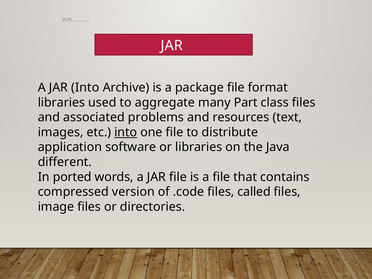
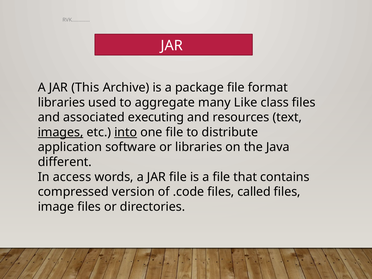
JAR Into: Into -> This (85, 88)
Part: Part -> Like (246, 103)
problems: problems -> executing (156, 117)
images underline: none -> present (61, 132)
ported: ported -> access (72, 177)
